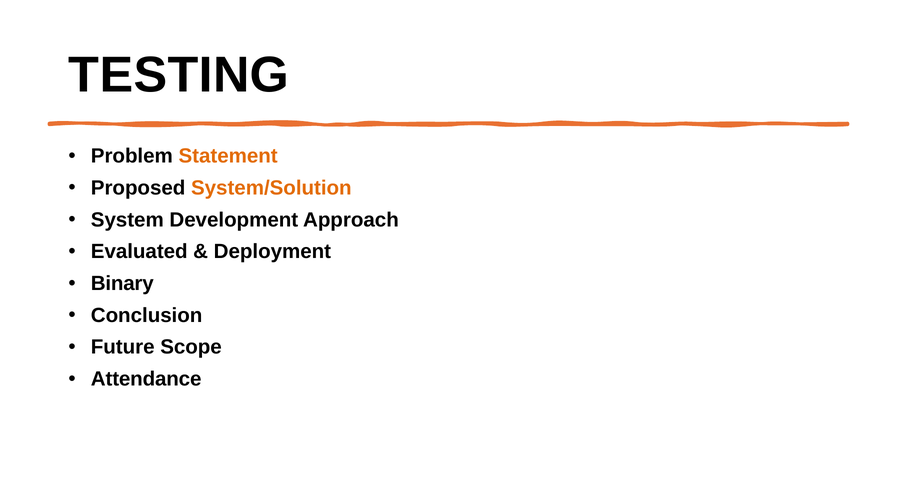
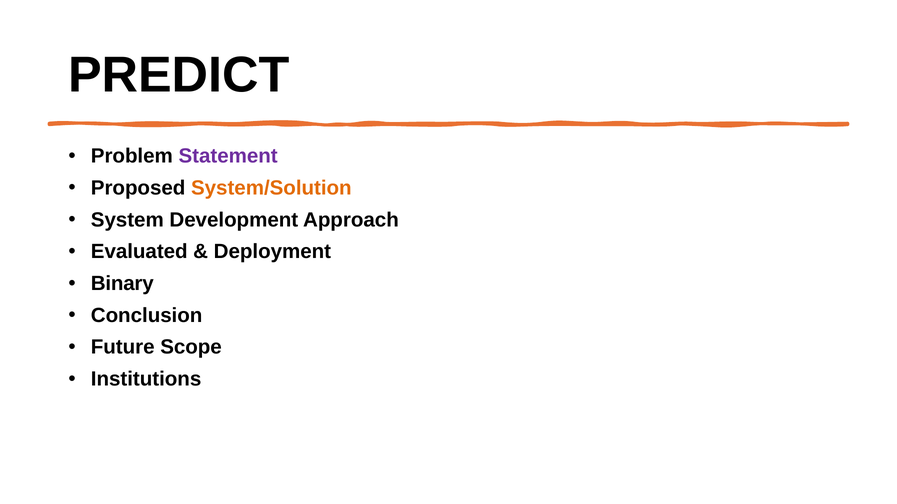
TESTING: TESTING -> PREDICT (179, 75)
Statement colour: orange -> purple (228, 156)
Attendance: Attendance -> Institutions (146, 379)
